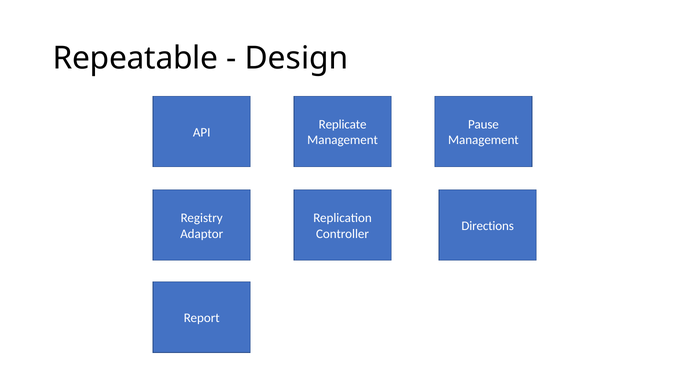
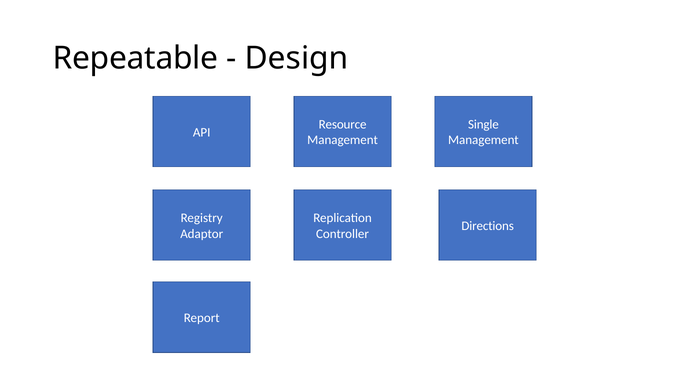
Replicate: Replicate -> Resource (343, 125)
Pause: Pause -> Single (483, 125)
